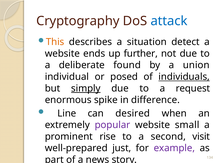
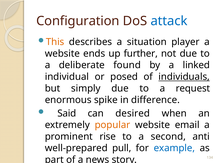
Cryptography: Cryptography -> Configuration (78, 21)
detect: detect -> player (185, 42)
union: union -> linked (196, 65)
simply underline: present -> none (86, 88)
Line: Line -> Said (67, 113)
popular colour: purple -> orange (112, 125)
small: small -> email (187, 125)
visit: visit -> anti (201, 136)
just: just -> pull (122, 148)
example colour: purple -> blue (174, 148)
